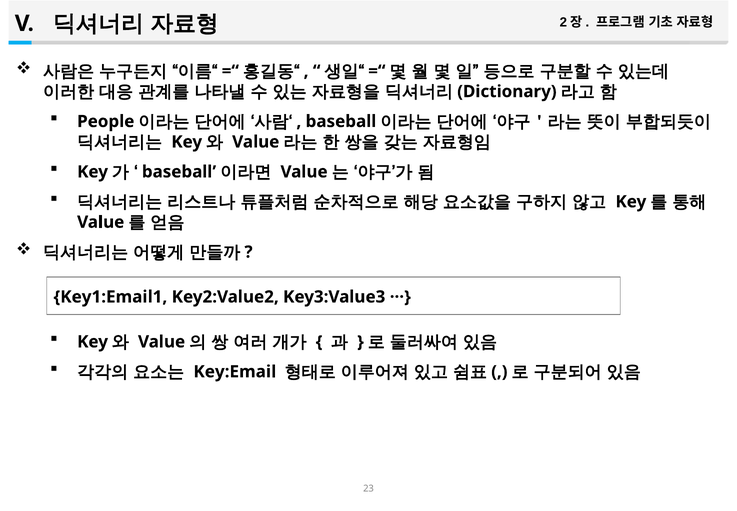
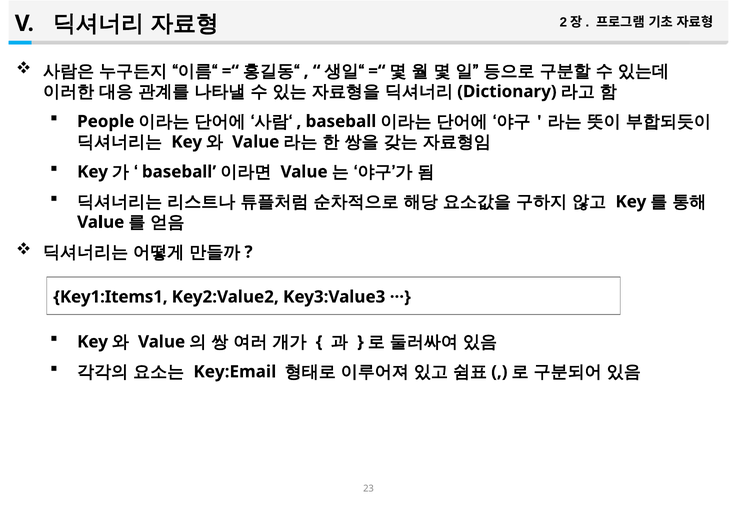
Key1:Email1: Key1:Email1 -> Key1:Items1 (110, 297)
